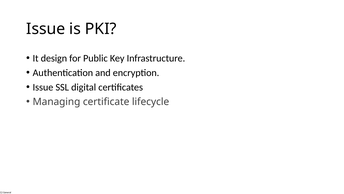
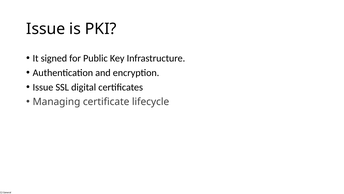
design: design -> signed (54, 58)
